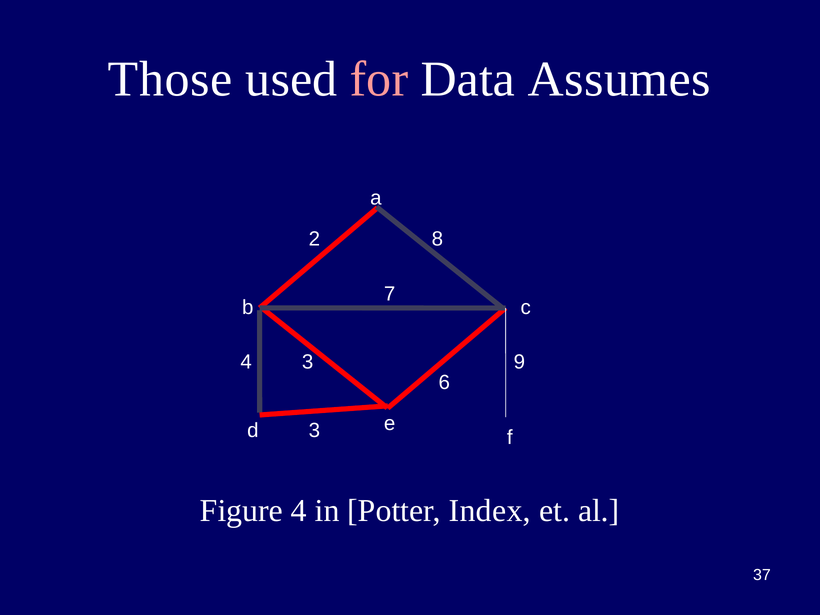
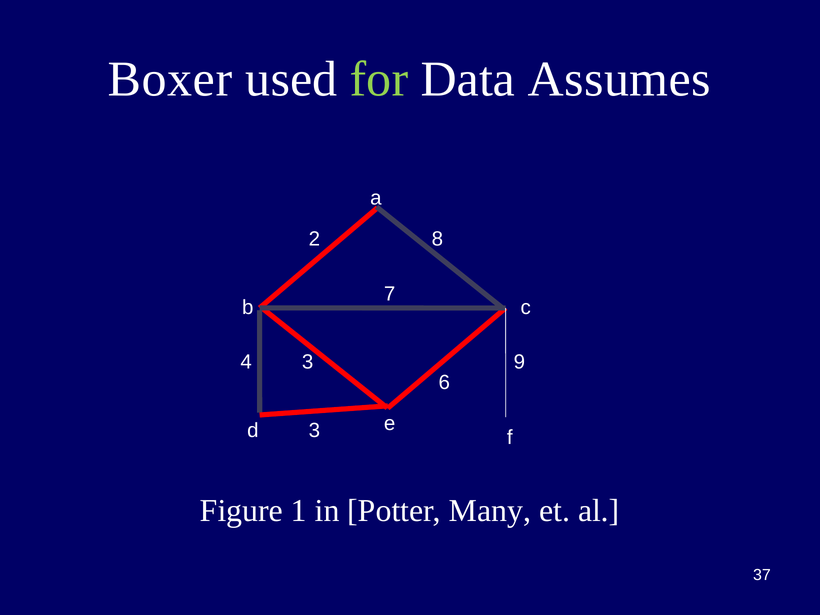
Those: Those -> Boxer (170, 79)
for colour: pink -> light green (379, 79)
Figure 4: 4 -> 1 (299, 511)
Index: Index -> Many (490, 511)
